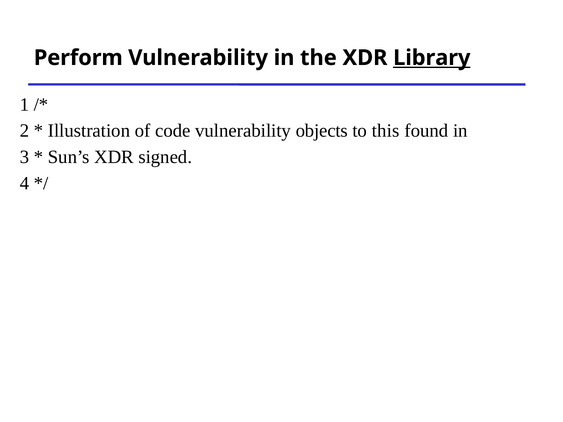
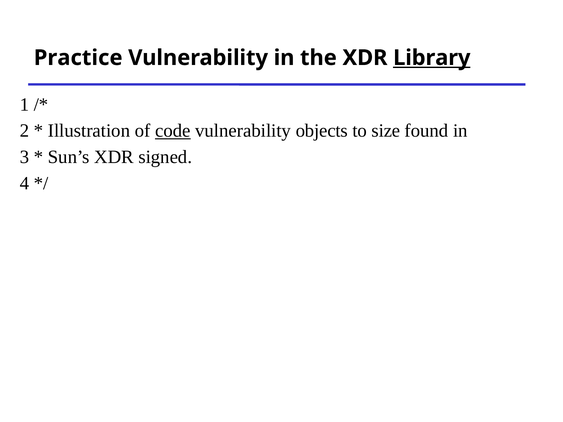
Perform: Perform -> Practice (78, 58)
code underline: none -> present (173, 131)
this: this -> size (386, 131)
